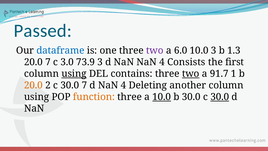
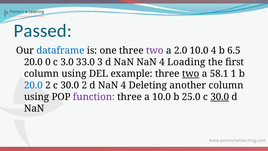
6.0: 6.0 -> 2.0 (181, 50)
10.0 3: 3 -> 4 (214, 50)
1.3: 1.3 -> 6.5 (234, 50)
20.0 7: 7 -> 0 (48, 62)
73.9: 73.9 -> 33.0 (86, 62)
Consists: Consists -> Loading (186, 62)
using underline: present -> none (74, 74)
contains: contains -> example (132, 74)
91.7: 91.7 -> 58.1 (219, 74)
20.0 colour: orange -> blue (33, 85)
30.0 7: 7 -> 2 (84, 85)
function colour: orange -> purple (94, 97)
10.0 underline: present -> none (162, 97)
b 30.0: 30.0 -> 25.0 (191, 97)
